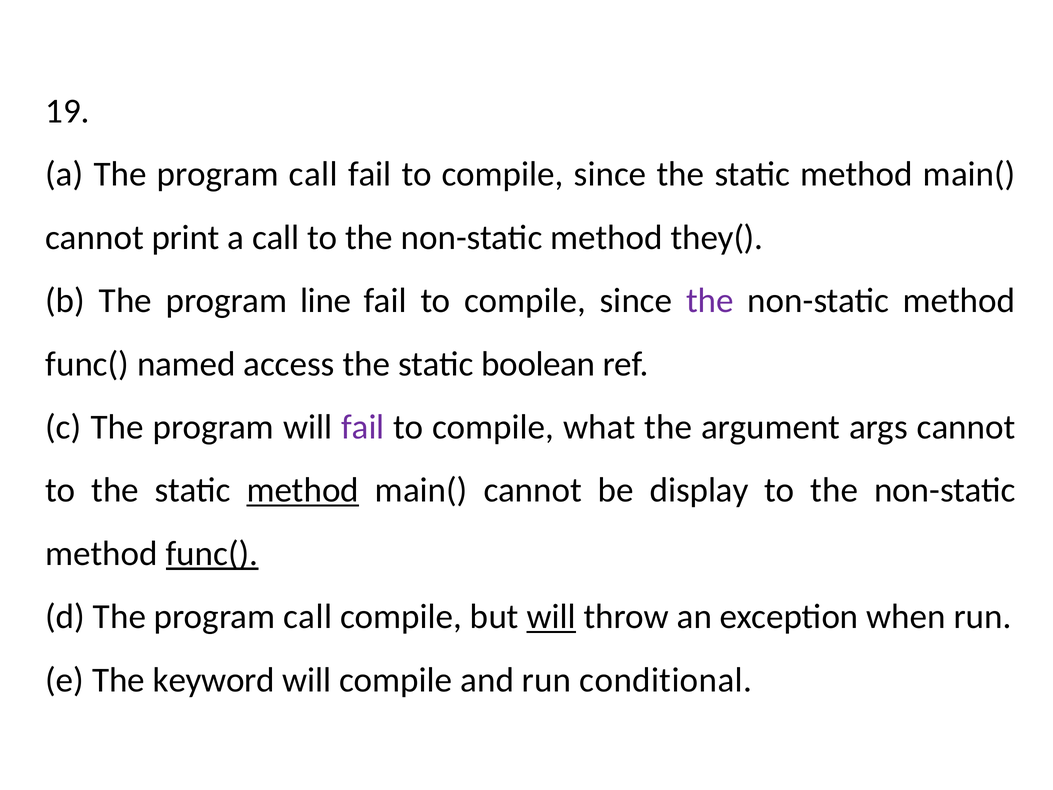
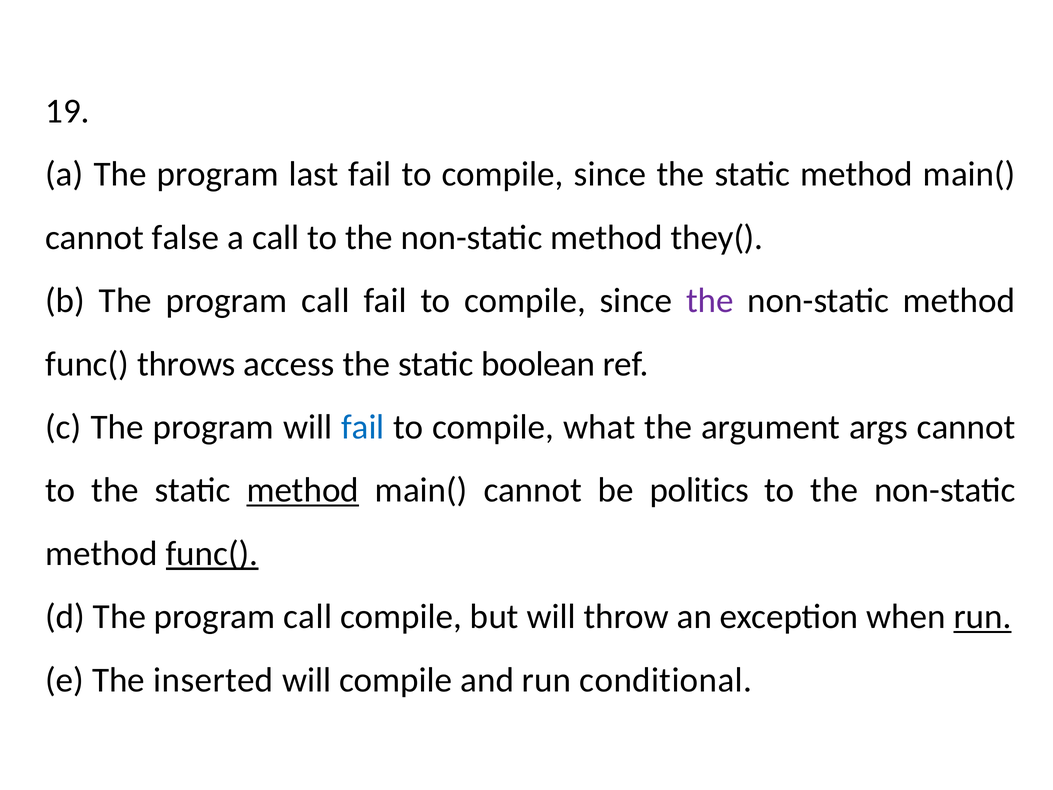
a The program call: call -> last (314, 174)
print: print -> false (185, 238)
b The program line: line -> call (325, 301)
named: named -> throws (186, 364)
fail colour: purple -> blue (363, 427)
display: display -> politics (699, 490)
will underline: present -> none (551, 617)
run underline: none -> present (983, 617)
keyword: keyword -> inserted (213, 680)
